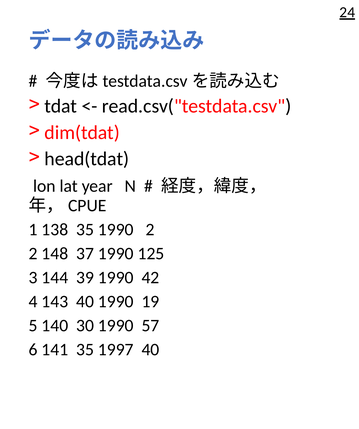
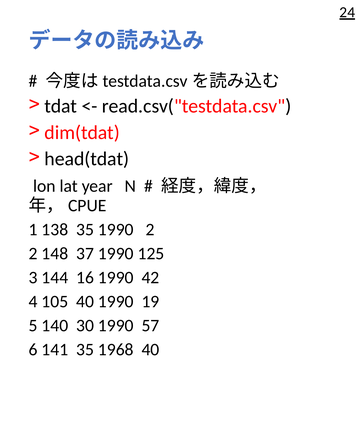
39: 39 -> 16 (85, 277)
143: 143 -> 105 (55, 301)
1997: 1997 -> 1968 (116, 349)
